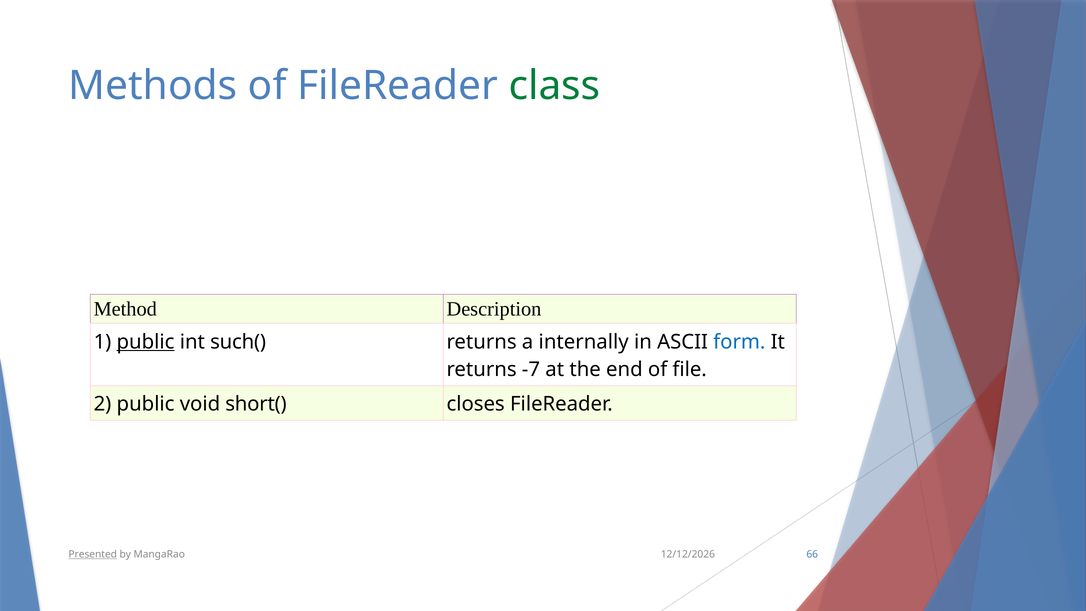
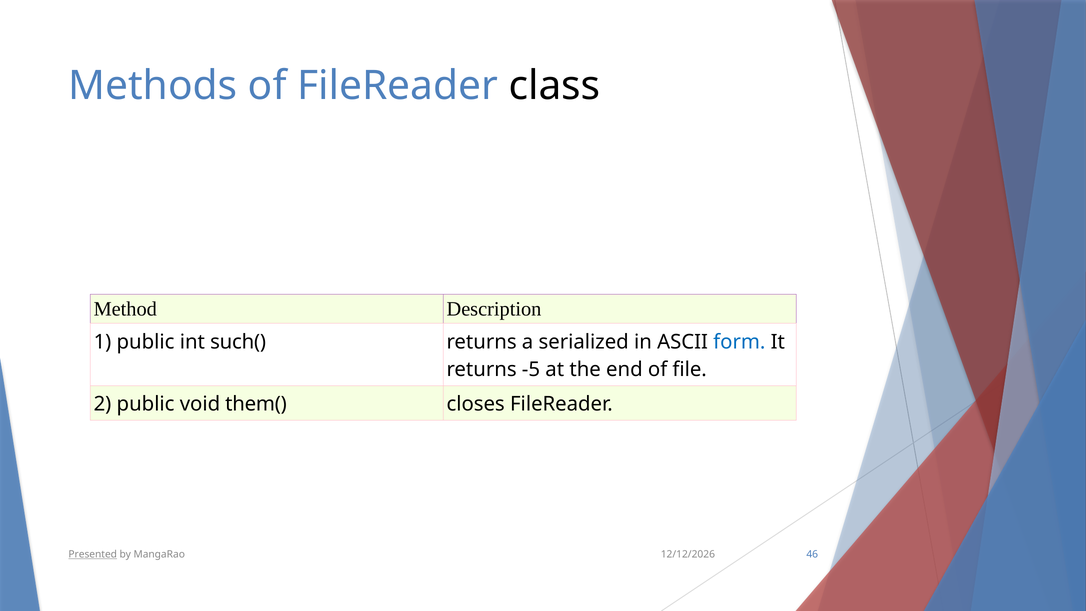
class colour: green -> black (555, 86)
public underline: present -> none (146, 342)
internally: internally -> serialized (584, 342)
-7: -7 -> -5 (531, 369)
short(: short( -> them( (256, 404)
66: 66 -> 46 (812, 554)
